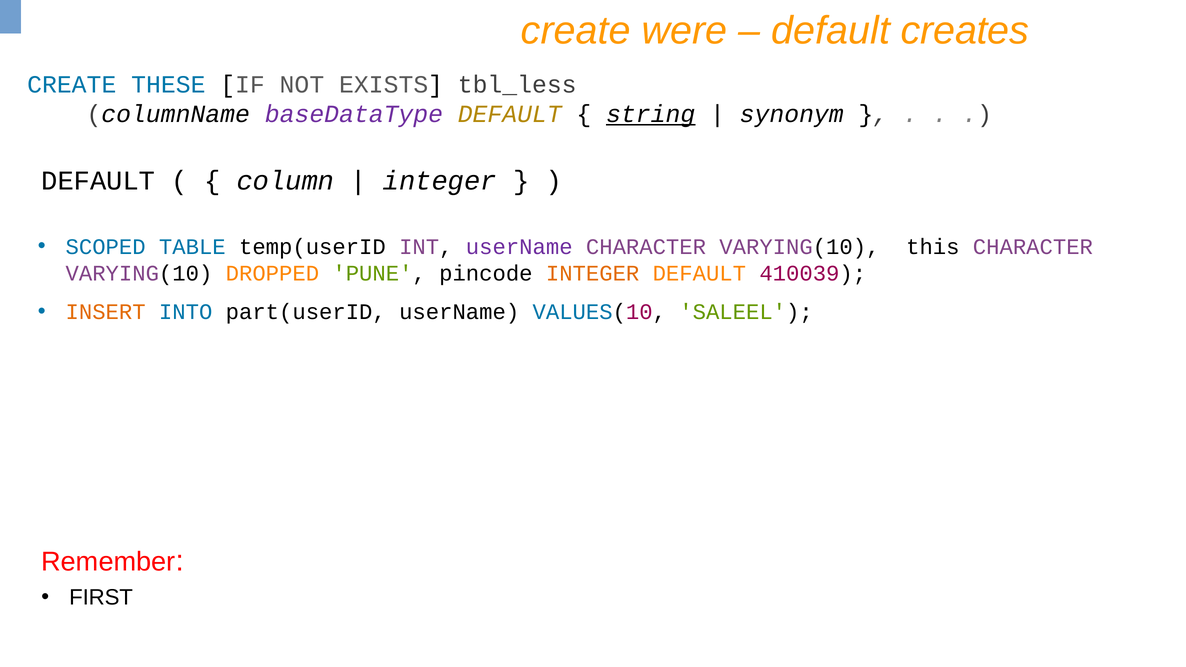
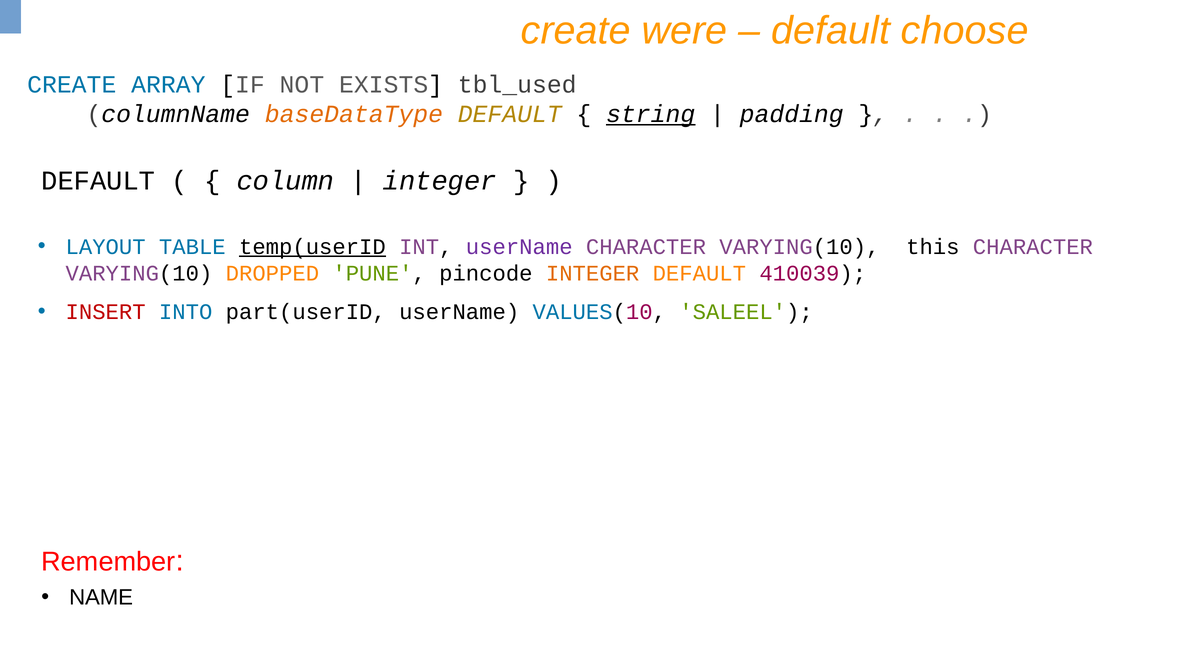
creates: creates -> choose (965, 31)
THESE: THESE -> ARRAY (168, 85)
tbl_less: tbl_less -> tbl_used (517, 85)
baseDataType colour: purple -> orange (354, 114)
synonym: synonym -> padding (792, 114)
SCOPED: SCOPED -> LAYOUT (106, 247)
temp(userID underline: none -> present (312, 247)
INSERT colour: orange -> red (106, 312)
FIRST: FIRST -> NAME (101, 597)
